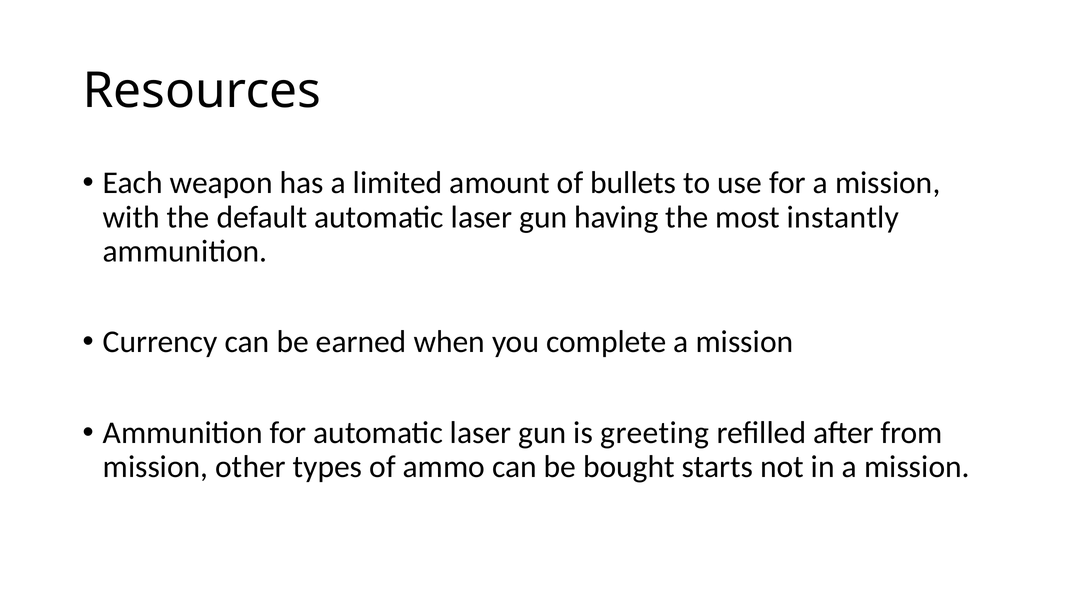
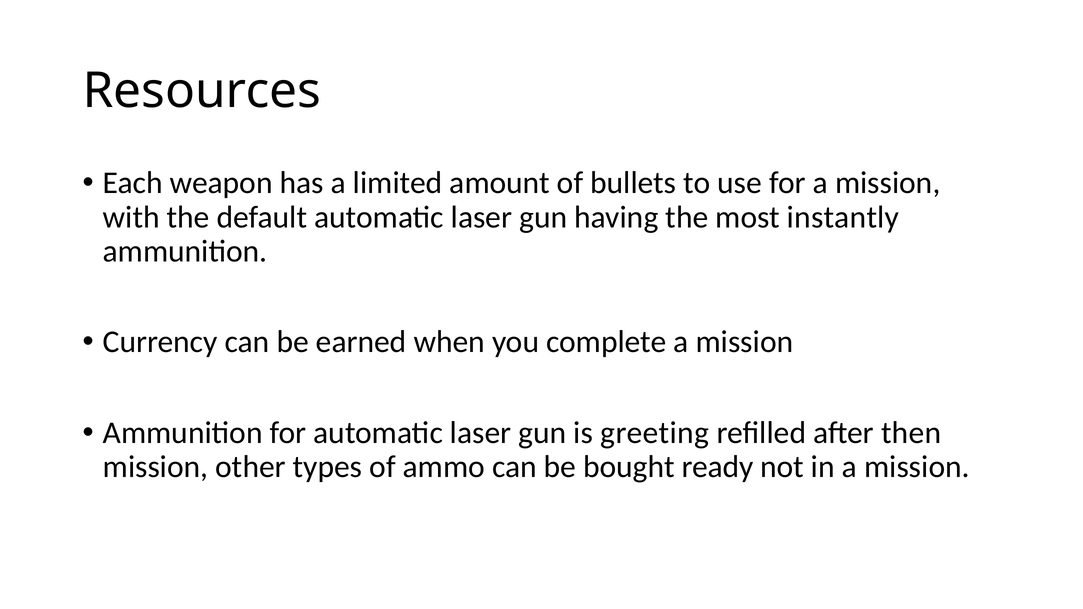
from: from -> then (911, 433)
starts: starts -> ready (717, 467)
